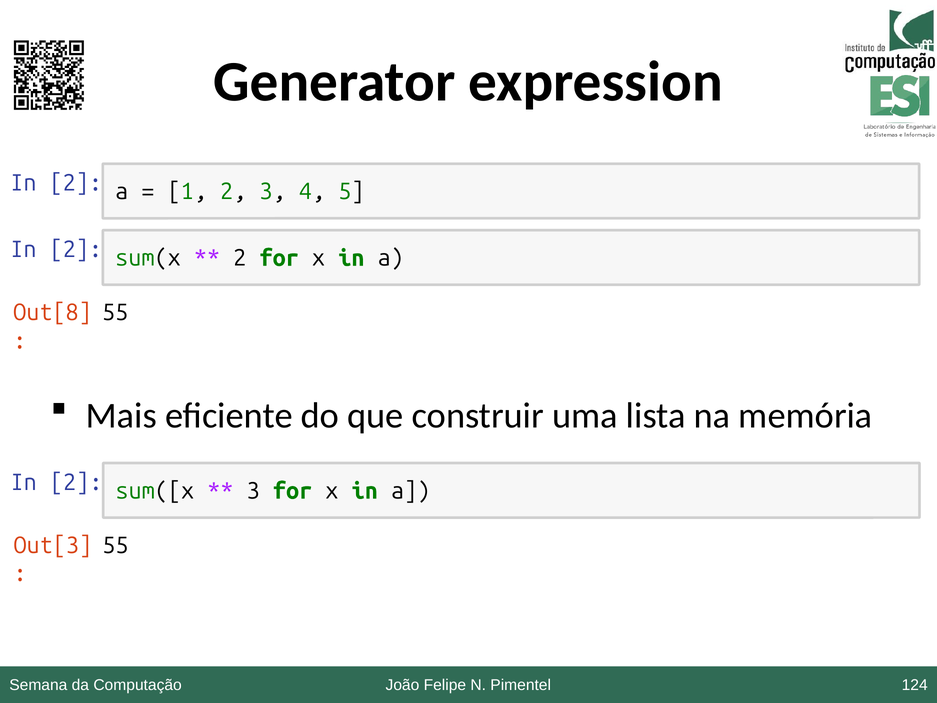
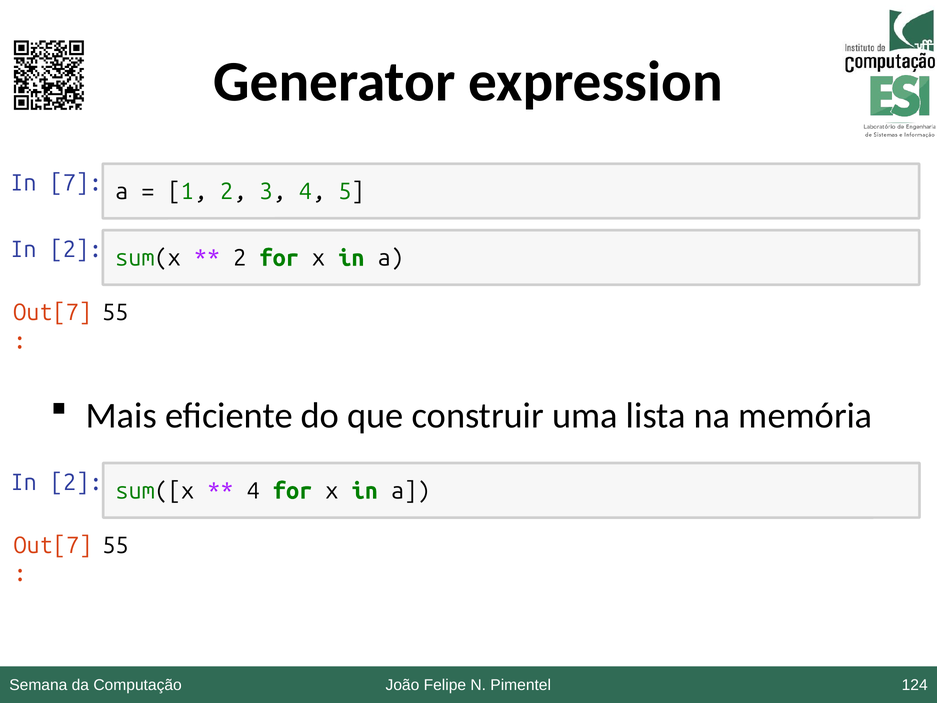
2: 2 -> 7 (76, 183)
Out[8: Out[8 -> Out[7 (53, 313)
3: 3 -> 4 (253, 491)
Out[3: Out[3 -> Out[7 (53, 545)
